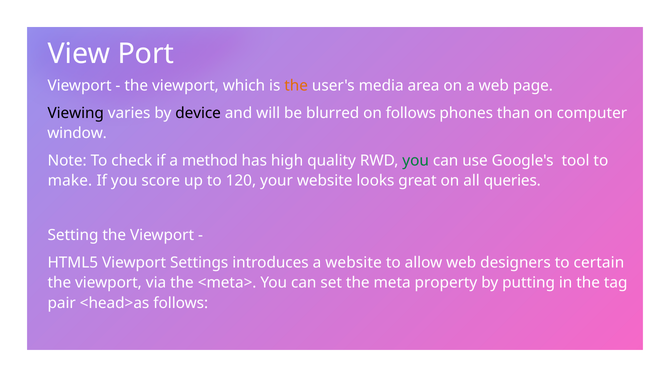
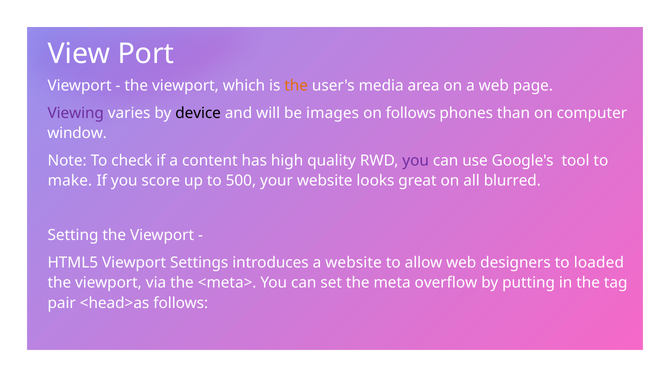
Viewing colour: black -> purple (76, 113)
blurred: blurred -> images (333, 113)
method: method -> content (210, 161)
you colour: green -> purple (416, 161)
120: 120 -> 500 (241, 181)
queries: queries -> blurred (512, 181)
certain: certain -> loaded (599, 263)
property: property -> overflow (446, 283)
